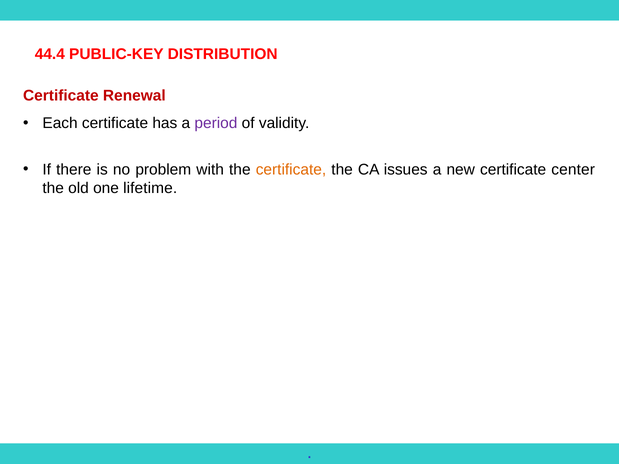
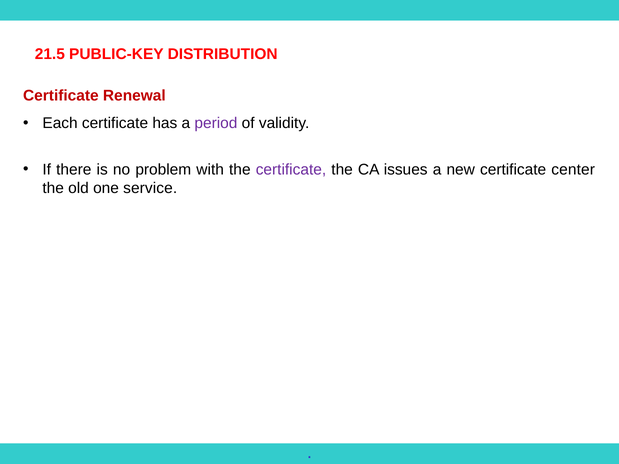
44.4: 44.4 -> 21.5 (50, 54)
certificate colour: orange -> purple (291, 170)
lifetime: lifetime -> service (150, 188)
